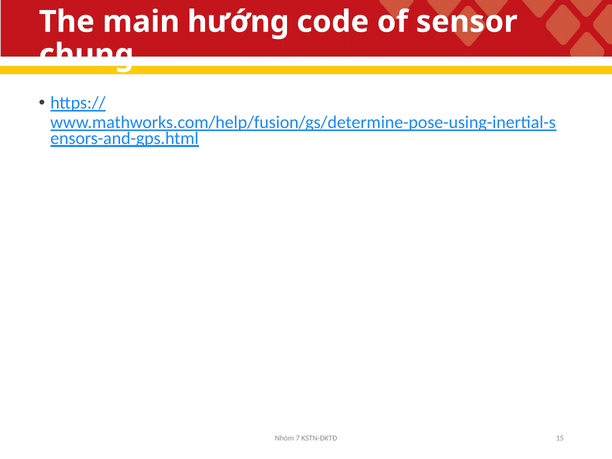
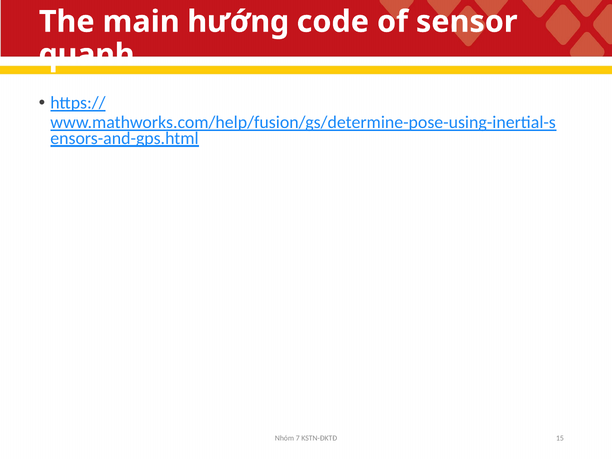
chung: chung -> quanh (87, 55)
